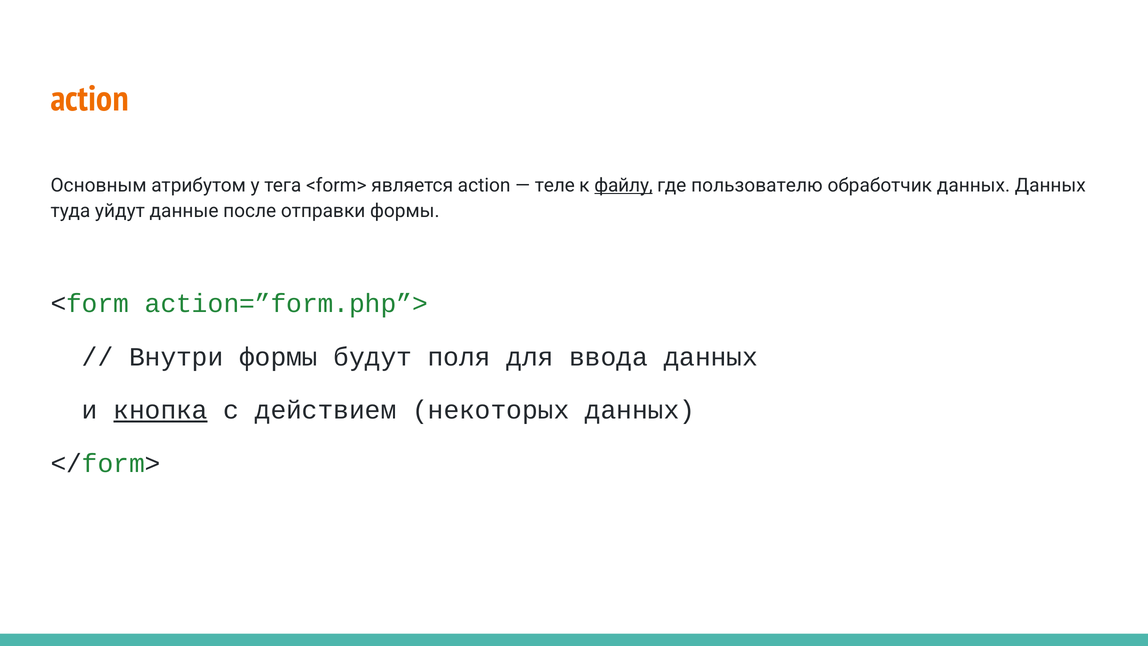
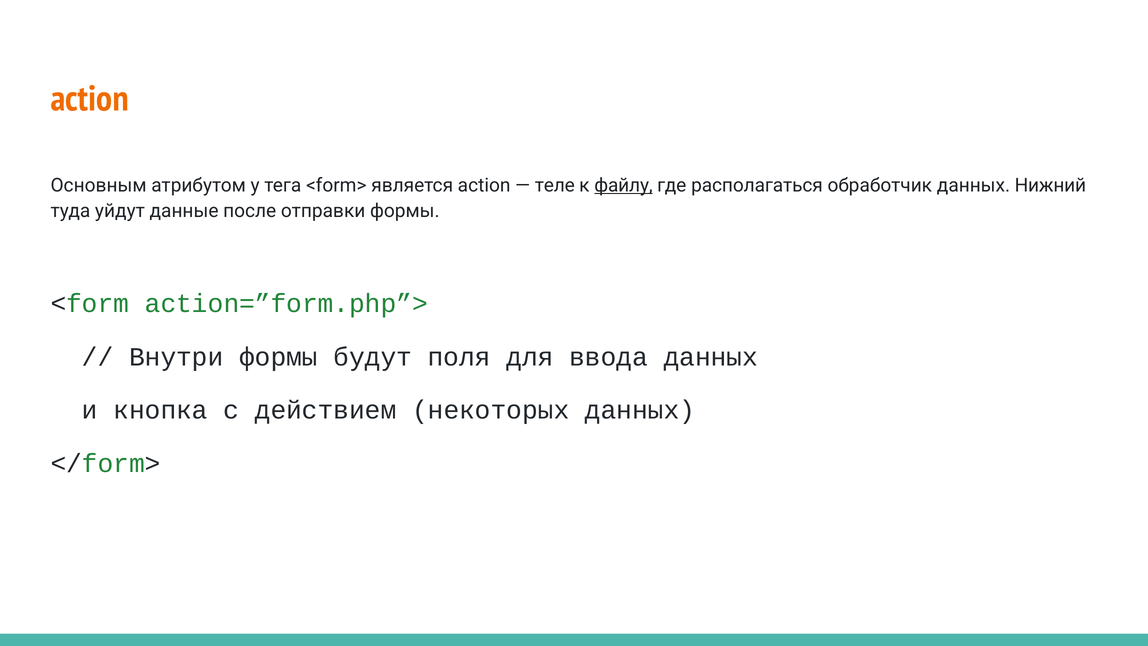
пользователю: пользователю -> располагаться (757, 185)
данных Данных: Данных -> Нижний (1050, 185)
кнопка underline: present -> none (161, 410)
